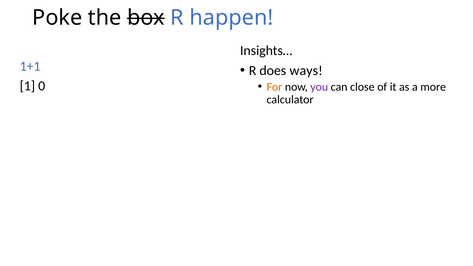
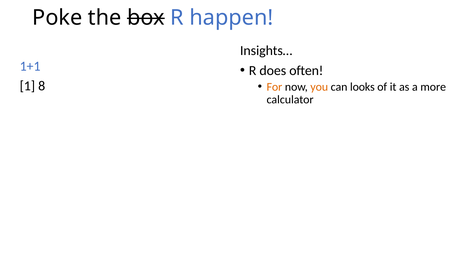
ways: ways -> often (306, 71)
0: 0 -> 8 (42, 86)
you colour: purple -> orange (319, 87)
close: close -> looks (362, 87)
